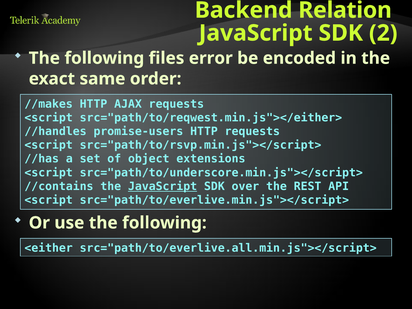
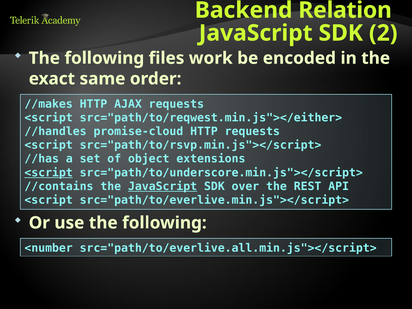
error: error -> work (211, 58)
promise-users: promise-users -> promise-cloud (138, 131)
<script underline: none -> present (49, 173)
<either: <either -> <number (49, 248)
